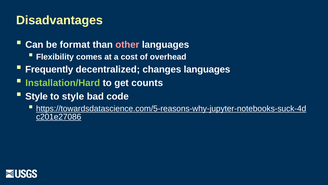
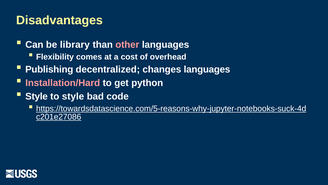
format: format -> library (75, 45)
Frequently: Frequently -> Publishing (49, 69)
Installation/Hard colour: light green -> pink (63, 83)
counts: counts -> python (147, 83)
